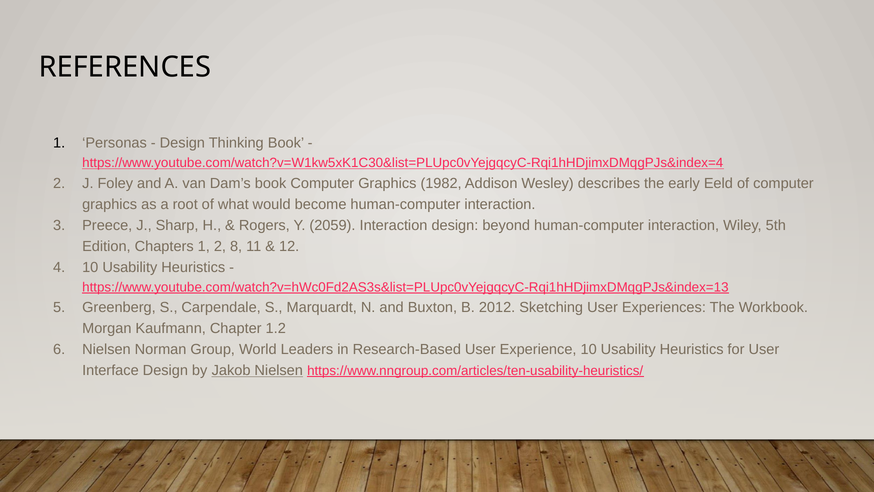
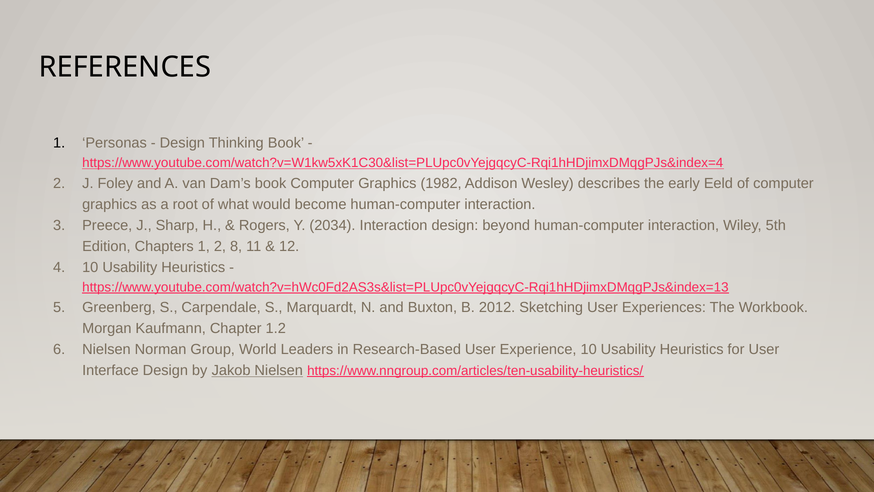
2059: 2059 -> 2034 (332, 225)
